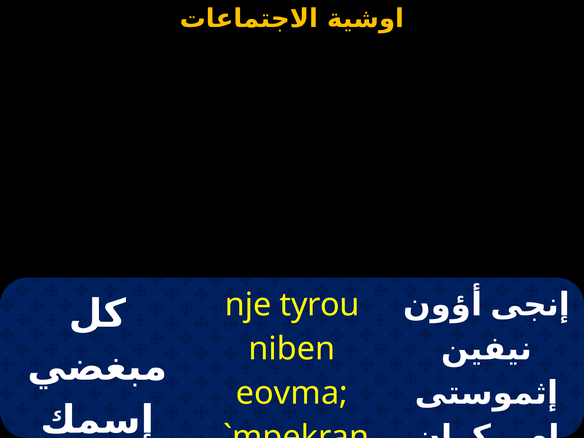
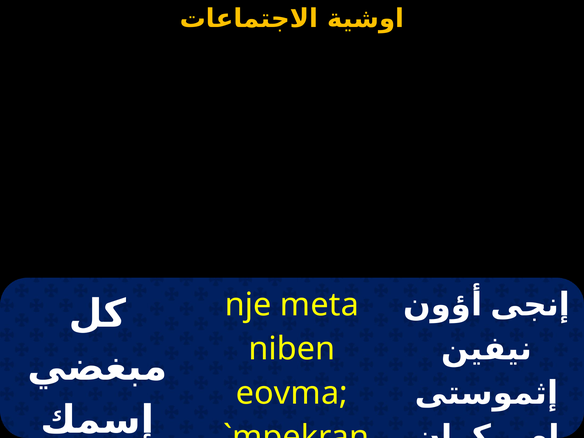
tyrou: tyrou -> meta (319, 305)
